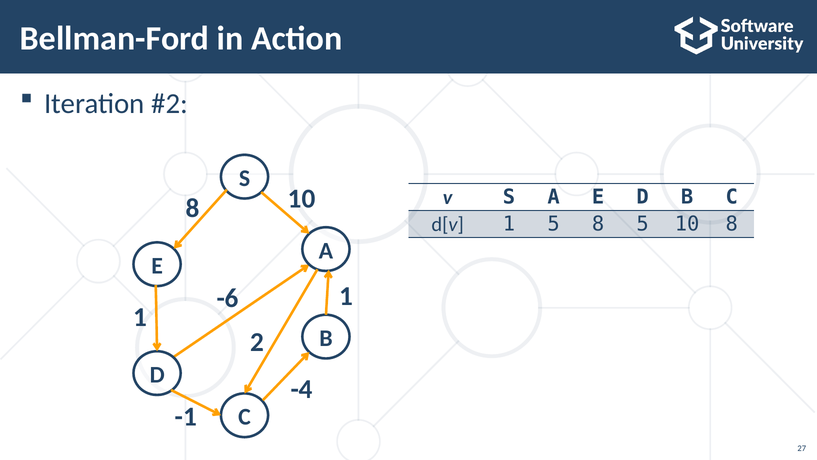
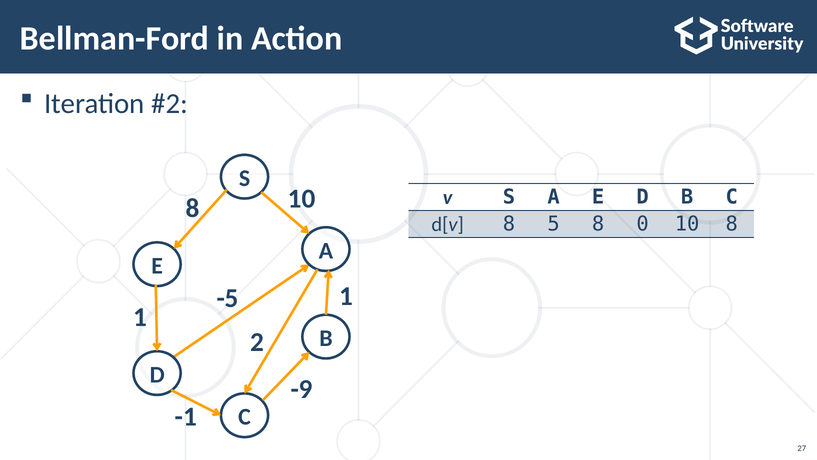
d[v 1: 1 -> 8 (509, 224)
8 5: 5 -> 0 (643, 224)
-6: -6 -> -5 (228, 298)
-4: -4 -> -9 (302, 389)
